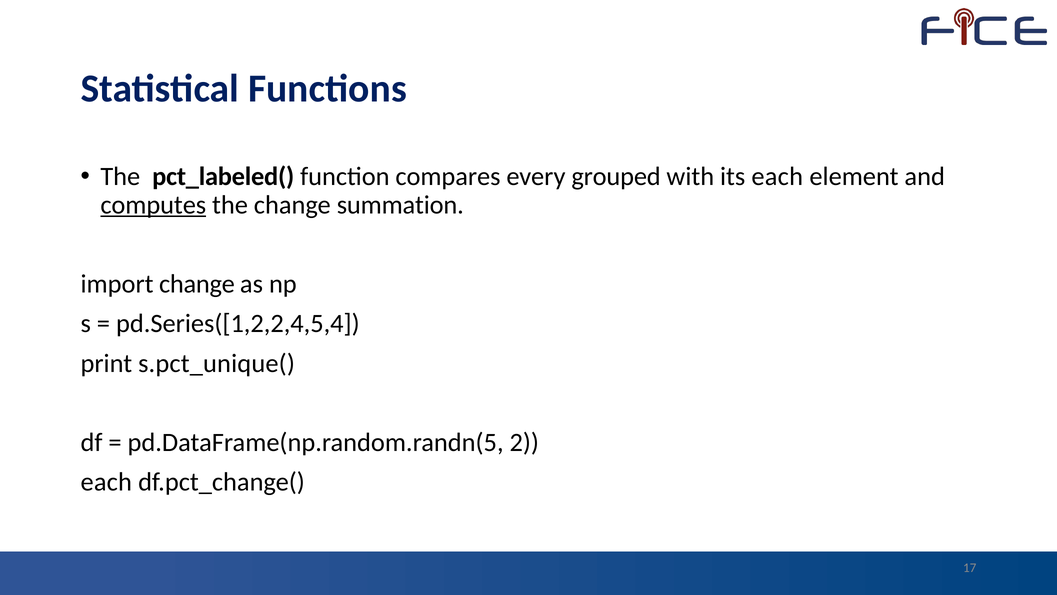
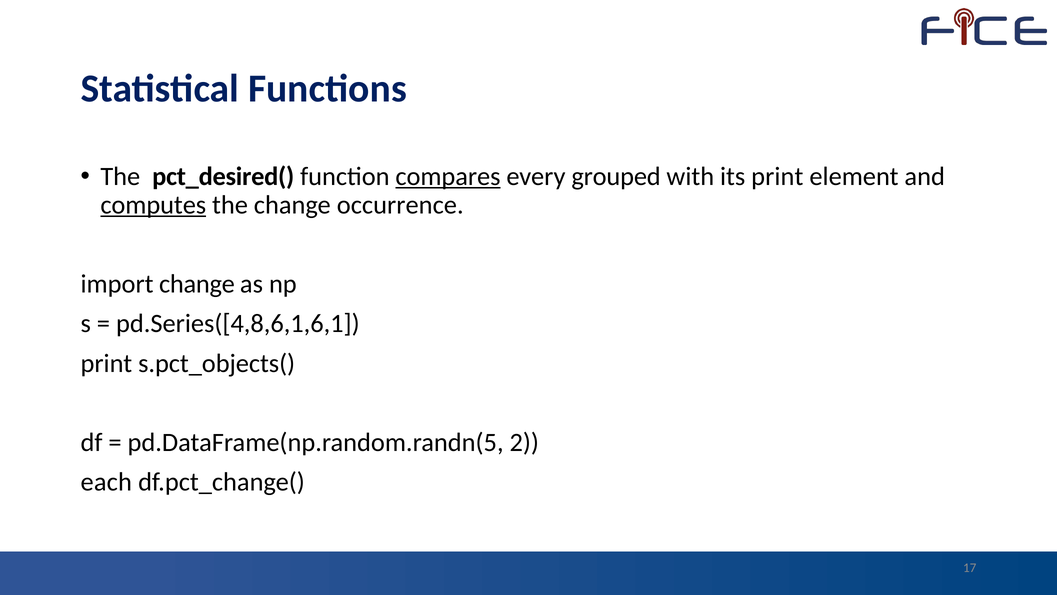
pct_labeled(: pct_labeled( -> pct_desired( (223, 176)
compares underline: none -> present (448, 176)
its each: each -> print (777, 176)
summation: summation -> occurrence (400, 205)
pd.Series([1,2,2,4,5,4: pd.Series([1,2,2,4,5,4 -> pd.Series([4,8,6,1,6,1 (238, 324)
s.pct_unique(: s.pct_unique( -> s.pct_objects( (217, 363)
